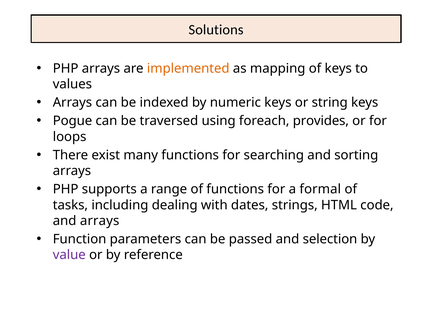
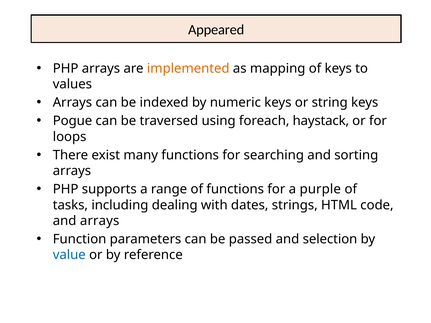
Solutions: Solutions -> Appeared (216, 30)
provides: provides -> haystack (321, 121)
formal: formal -> purple (320, 189)
value colour: purple -> blue (69, 255)
